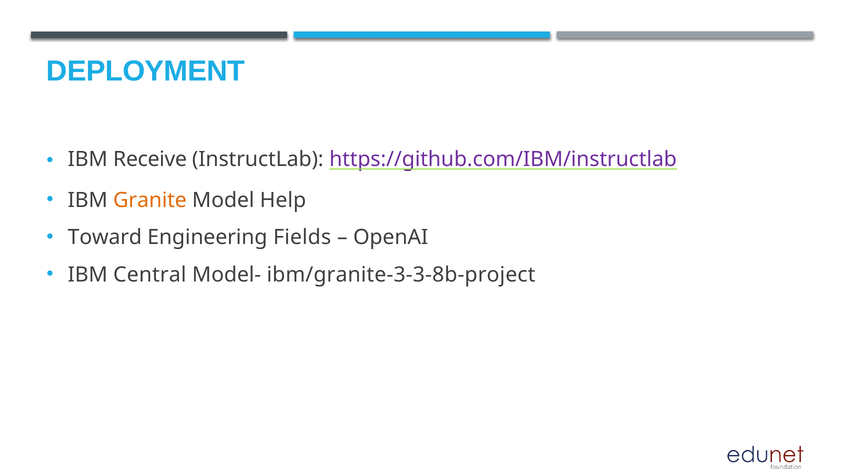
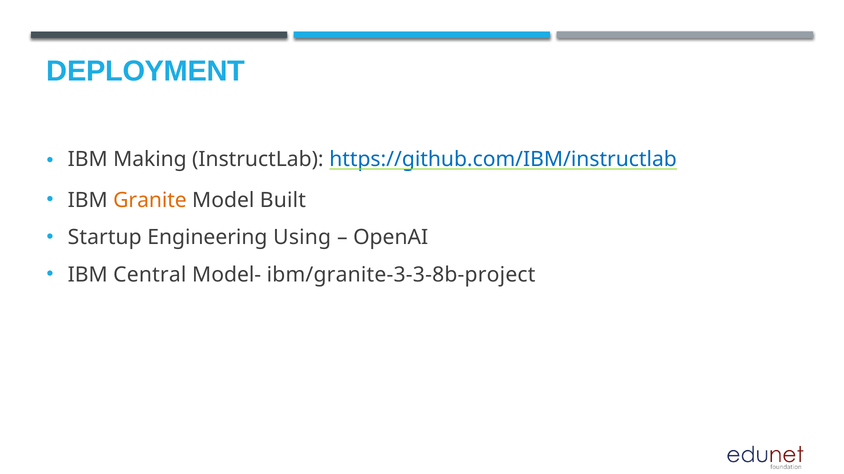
Receive: Receive -> Making (150, 160)
https://github.com/IBM/instructlab colour: purple -> blue (503, 160)
Help: Help -> Built (283, 201)
Toward: Toward -> Startup (105, 238)
Fields: Fields -> Using (302, 238)
